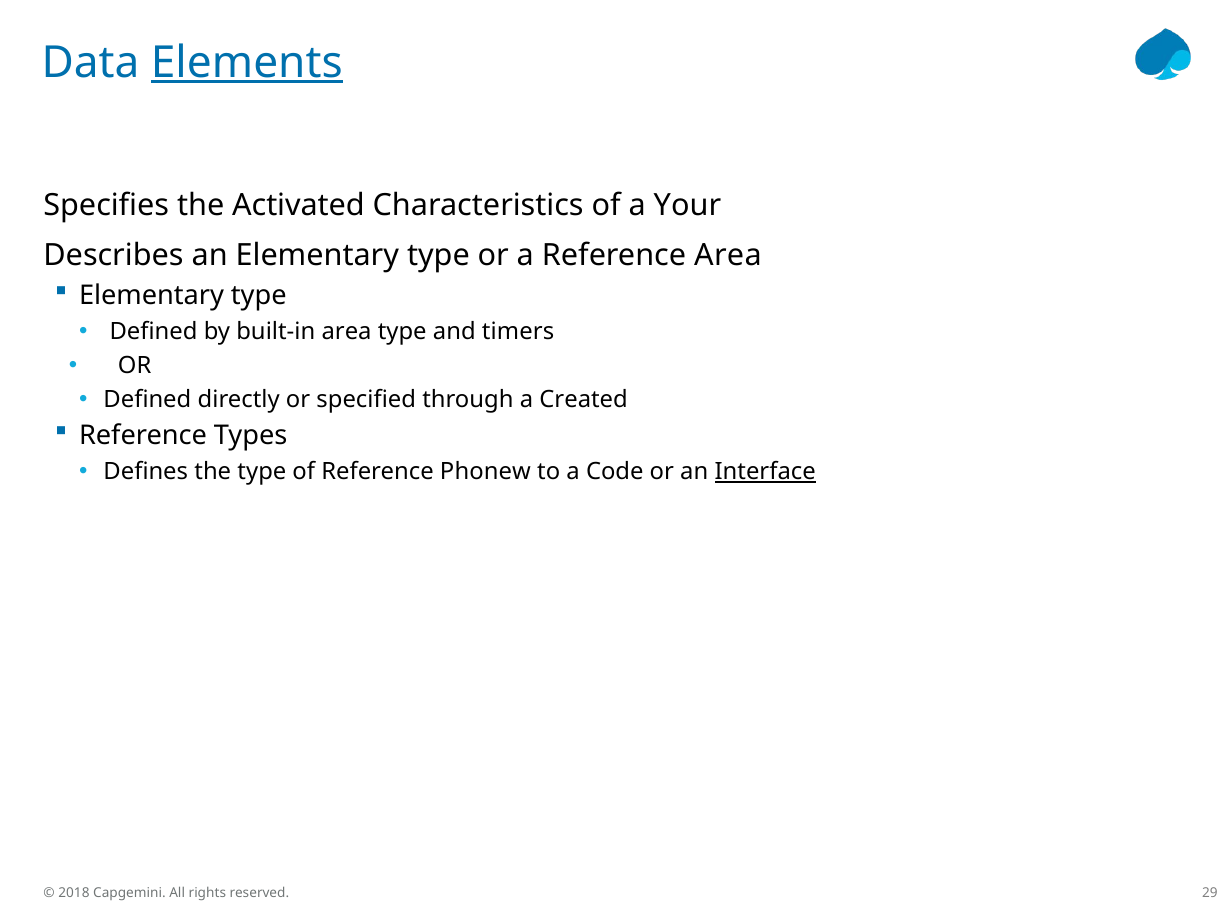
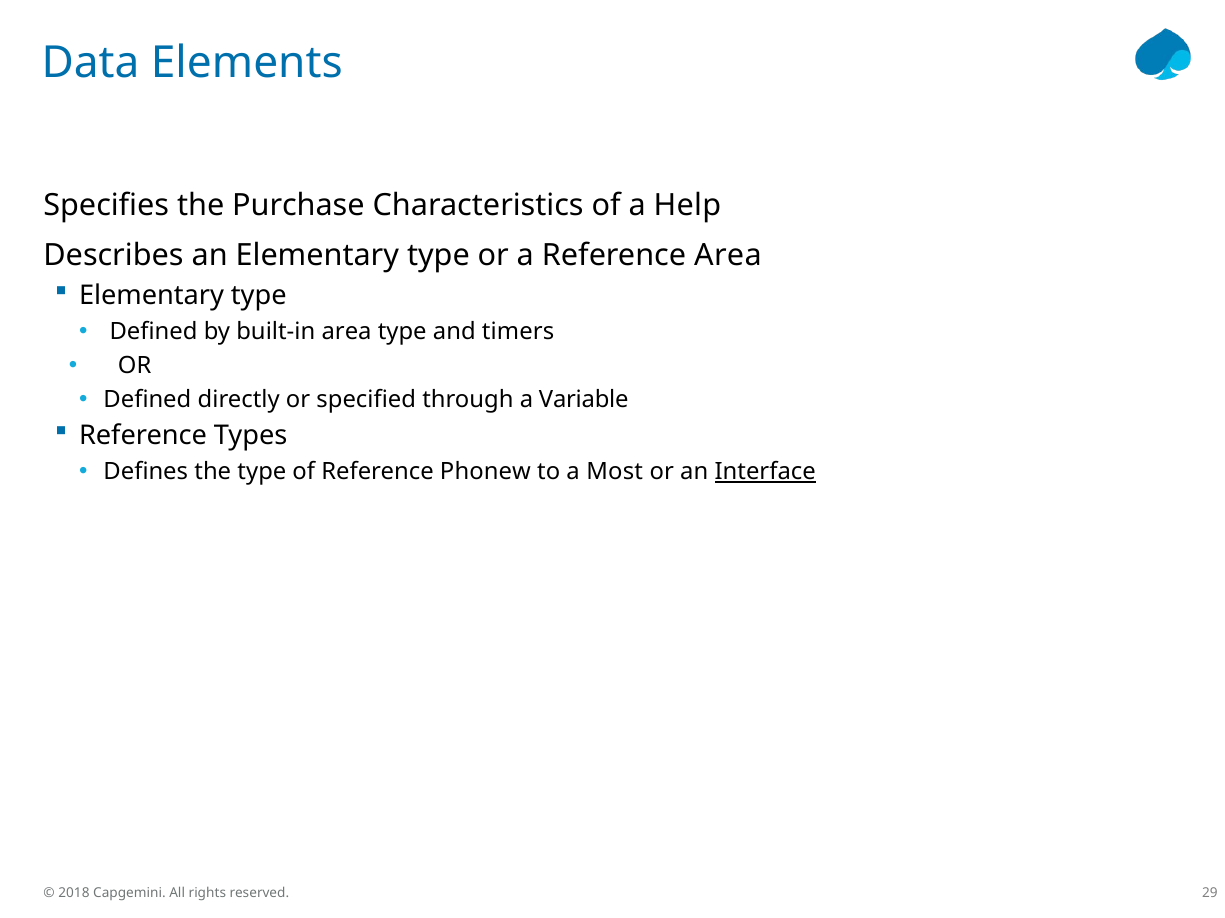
Elements underline: present -> none (247, 63)
Activated: Activated -> Purchase (298, 206)
Your: Your -> Help (687, 206)
Created: Created -> Variable (584, 400)
Code: Code -> Most (615, 472)
